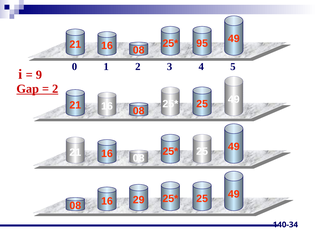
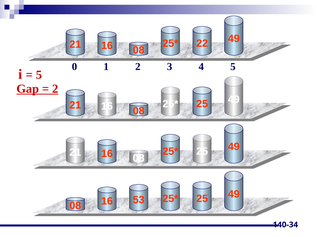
95: 95 -> 22 (202, 43)
9: 9 -> 5 (39, 75)
29: 29 -> 53 (139, 201)
